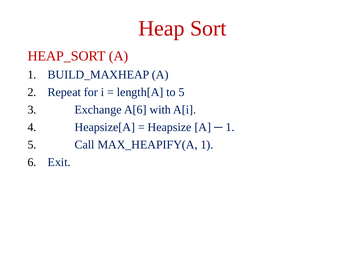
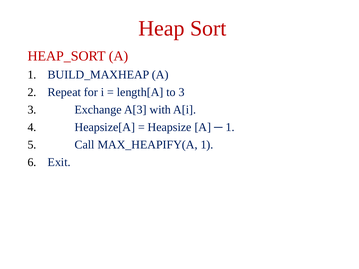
to 5: 5 -> 3 (182, 92)
A[6: A[6 -> A[3 (135, 110)
